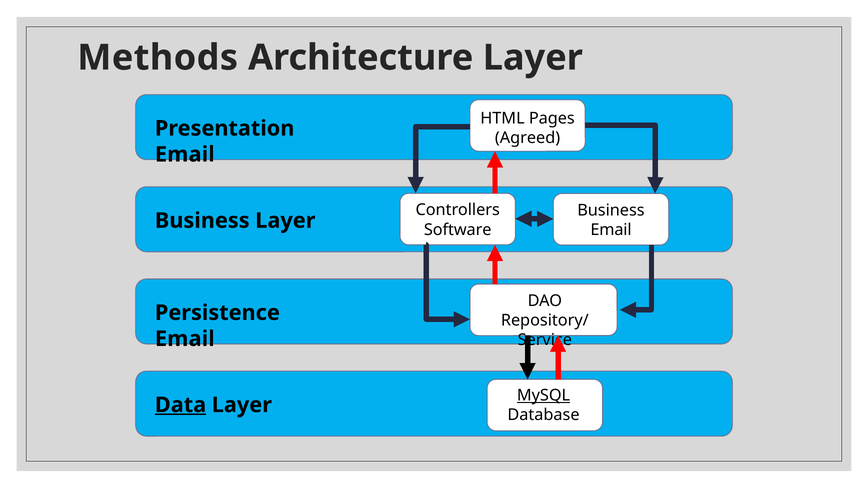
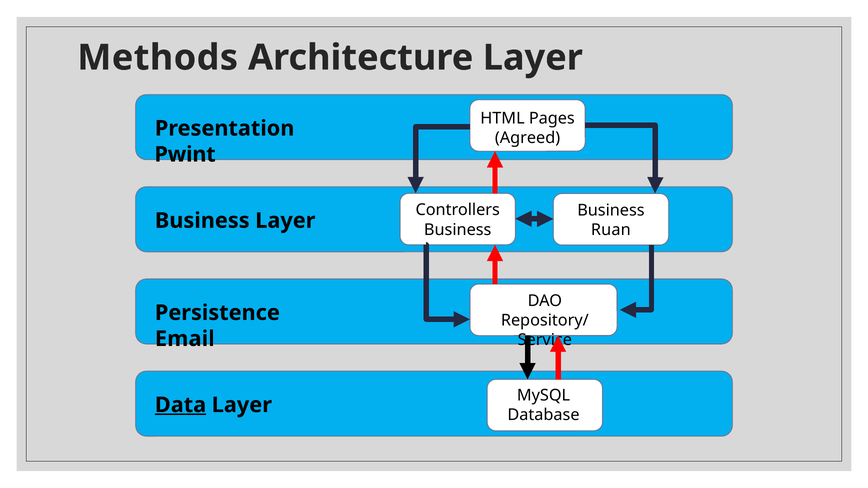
Email: Email -> Pwint (185, 155)
Software: Software -> Business (458, 230)
Email: Email -> Ruan (611, 230)
MySQL underline: present -> none (544, 396)
